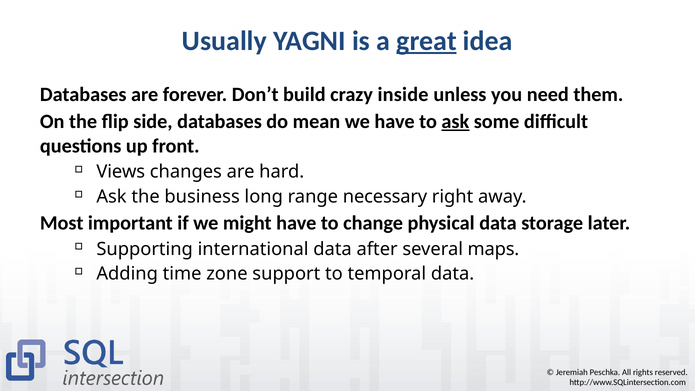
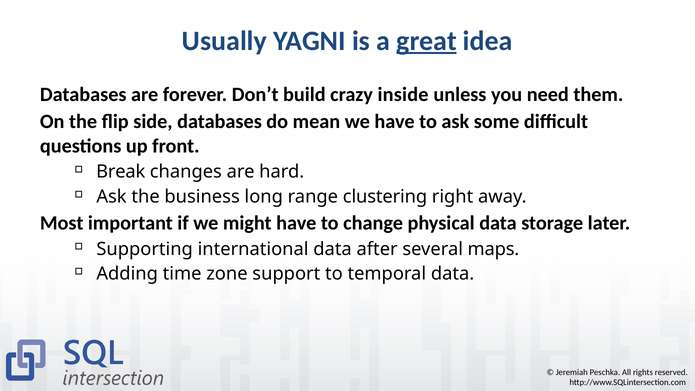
ask underline: present -> none (455, 122)
Views: Views -> Break (121, 172)
necessary: necessary -> clustering (385, 197)
